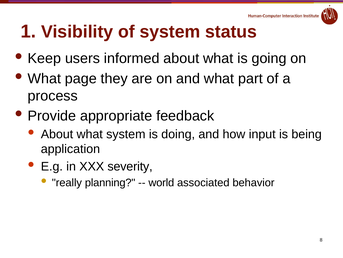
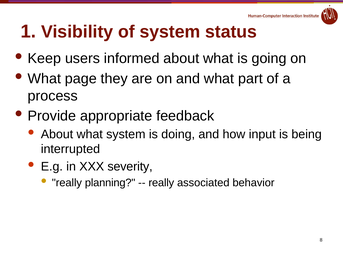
application: application -> interrupted (70, 149)
world: world -> really (161, 182)
